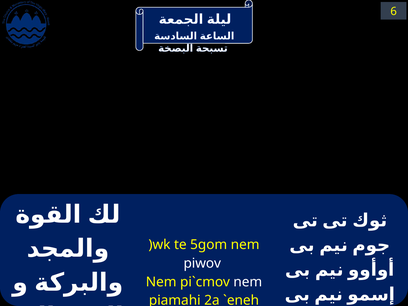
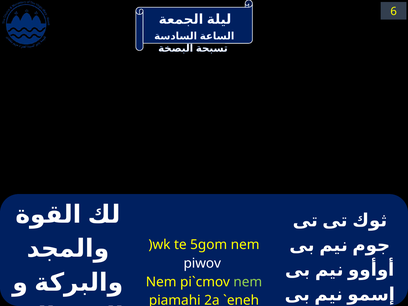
nem colour: white -> light green (248, 282)
